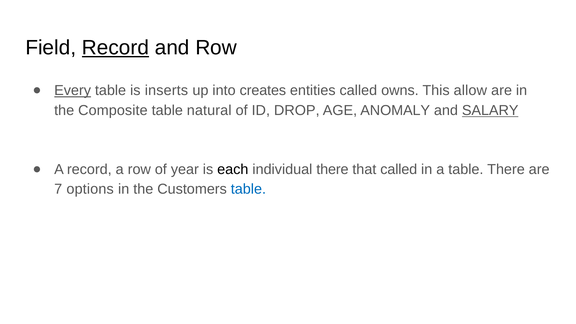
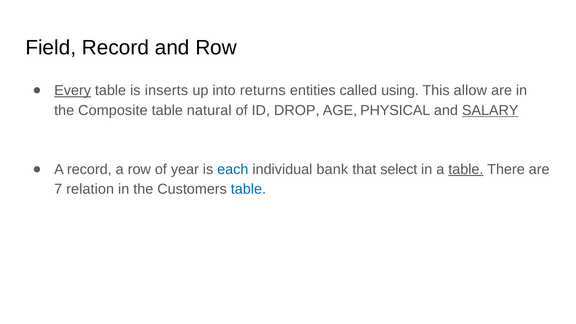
Record underline: present -> none (115, 48)
creates: creates -> returns (263, 91)
owns: owns -> using (400, 91)
ANOMALY: ANOMALY -> PHYSICAL (395, 110)
each colour: black -> blue (233, 169)
individual there: there -> bank (332, 169)
that called: called -> select (399, 169)
table underline: none -> present (466, 169)
options: options -> relation (90, 189)
